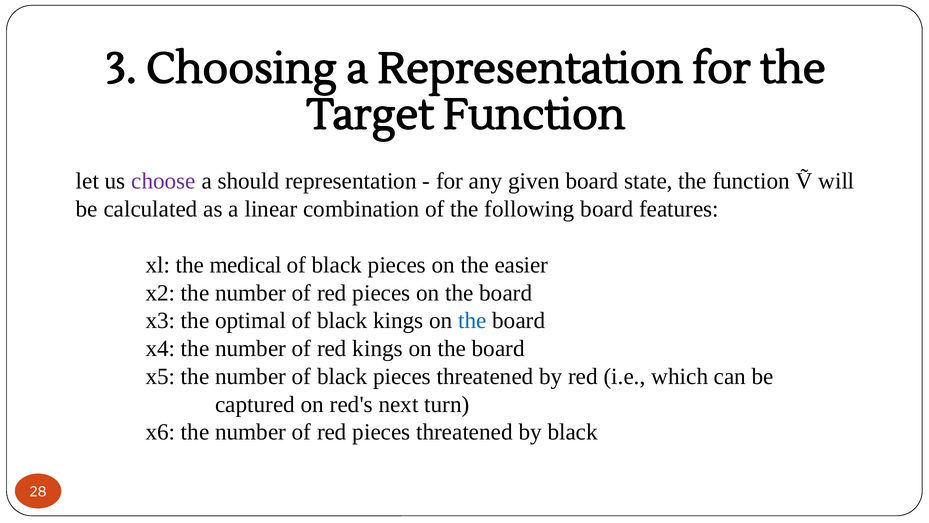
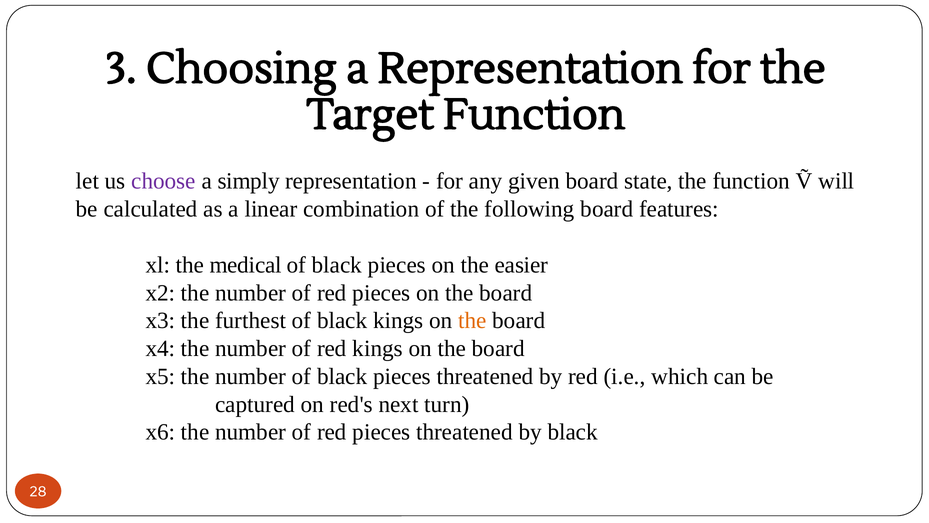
should: should -> simply (249, 181)
optimal: optimal -> furthest (251, 320)
the colour: blue -> orange (472, 320)
